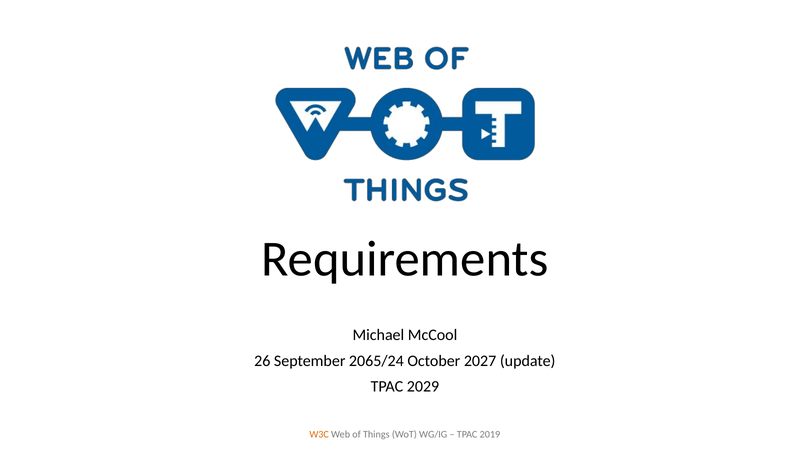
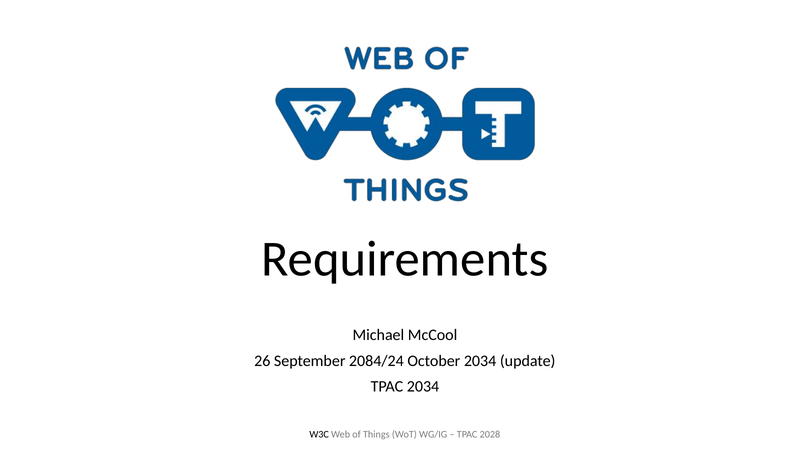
2065/24: 2065/24 -> 2084/24 (376, 361)
October 2027: 2027 -> 2034 (480, 361)
TPAC 2029: 2029 -> 2034 (423, 387)
W3C colour: orange -> black (319, 435)
2019: 2019 -> 2028 (490, 435)
